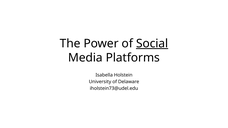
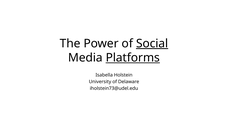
Platforms underline: none -> present (133, 58)
